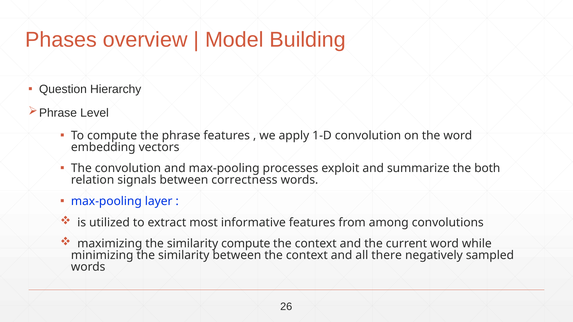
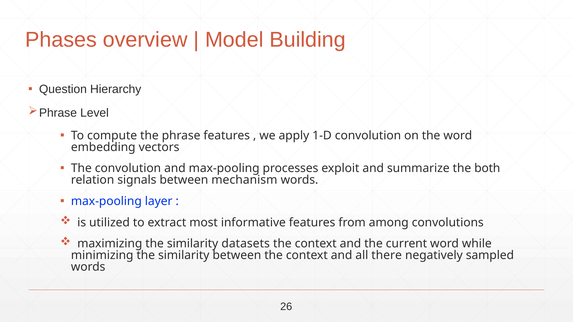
correctness: correctness -> mechanism (244, 180)
similarity compute: compute -> datasets (246, 244)
